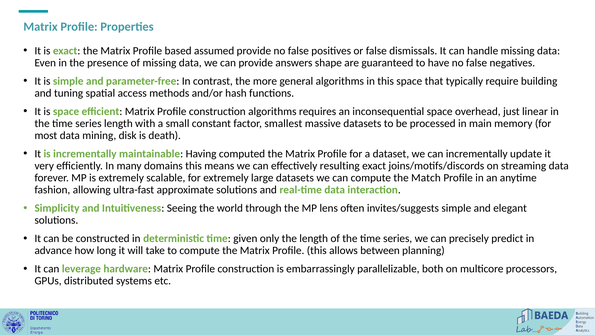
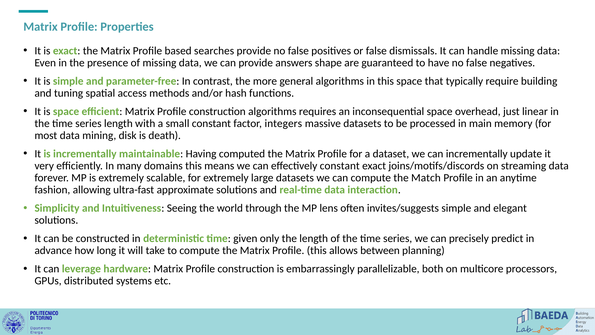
assumed: assumed -> searches (214, 51)
smallest: smallest -> integers (283, 123)
effectively resulting: resulting -> constant (340, 166)
